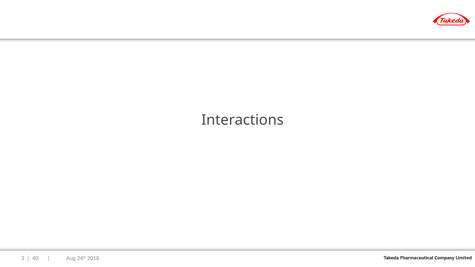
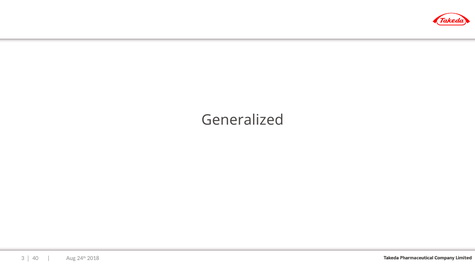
Interactions: Interactions -> Generalized (243, 120)
